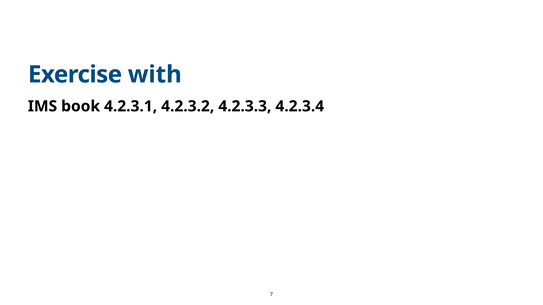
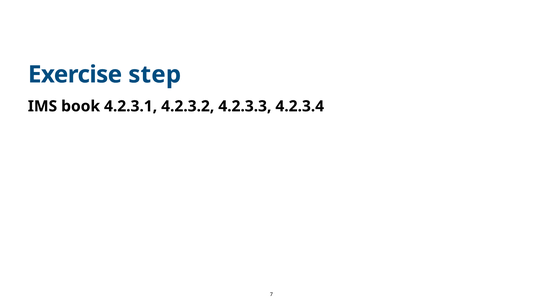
with: with -> step (155, 75)
